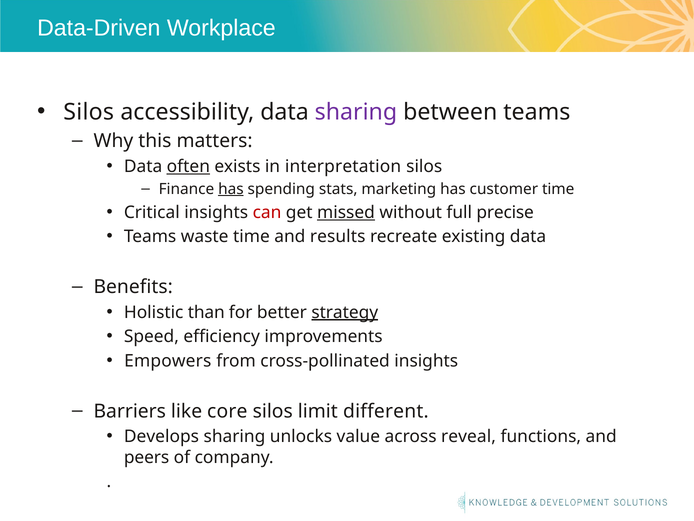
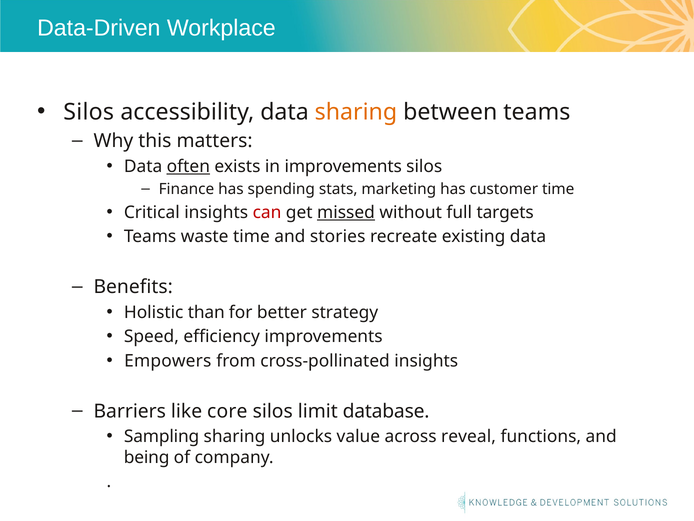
sharing colour: purple -> orange (356, 112)
in interpretation: interpretation -> improvements (343, 166)
has underline: present -> none (231, 189)
precise: precise -> targets (505, 212)
results: results -> stories (338, 236)
strategy underline: present -> none (345, 312)
different: different -> database (386, 411)
Develops: Develops -> Sampling (162, 436)
peers: peers -> being (147, 457)
